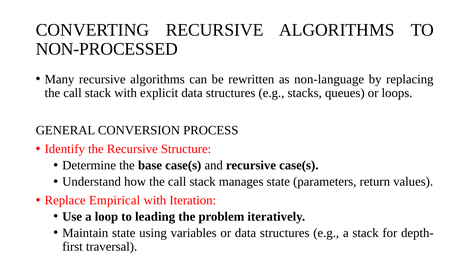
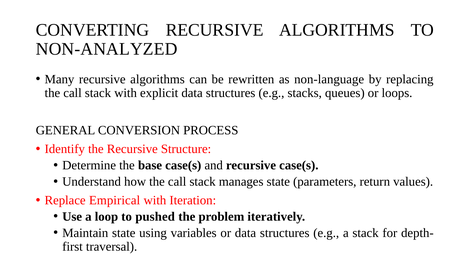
NON-PROCESSED: NON-PROCESSED -> NON-ANALYZED (107, 49)
leading: leading -> pushed (155, 216)
